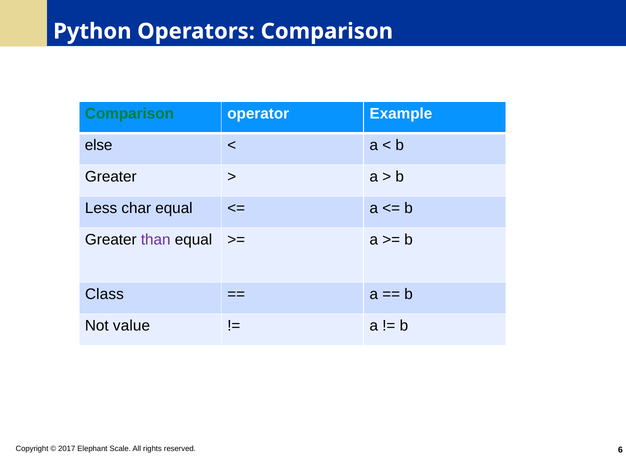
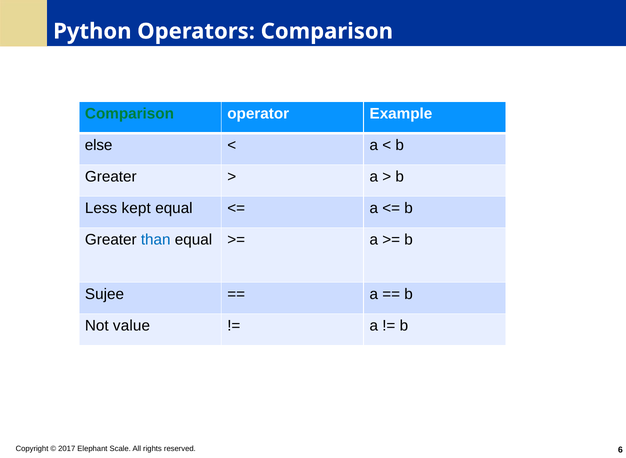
char: char -> kept (136, 208)
than colour: purple -> blue (156, 240)
Class: Class -> Sujee (105, 294)
